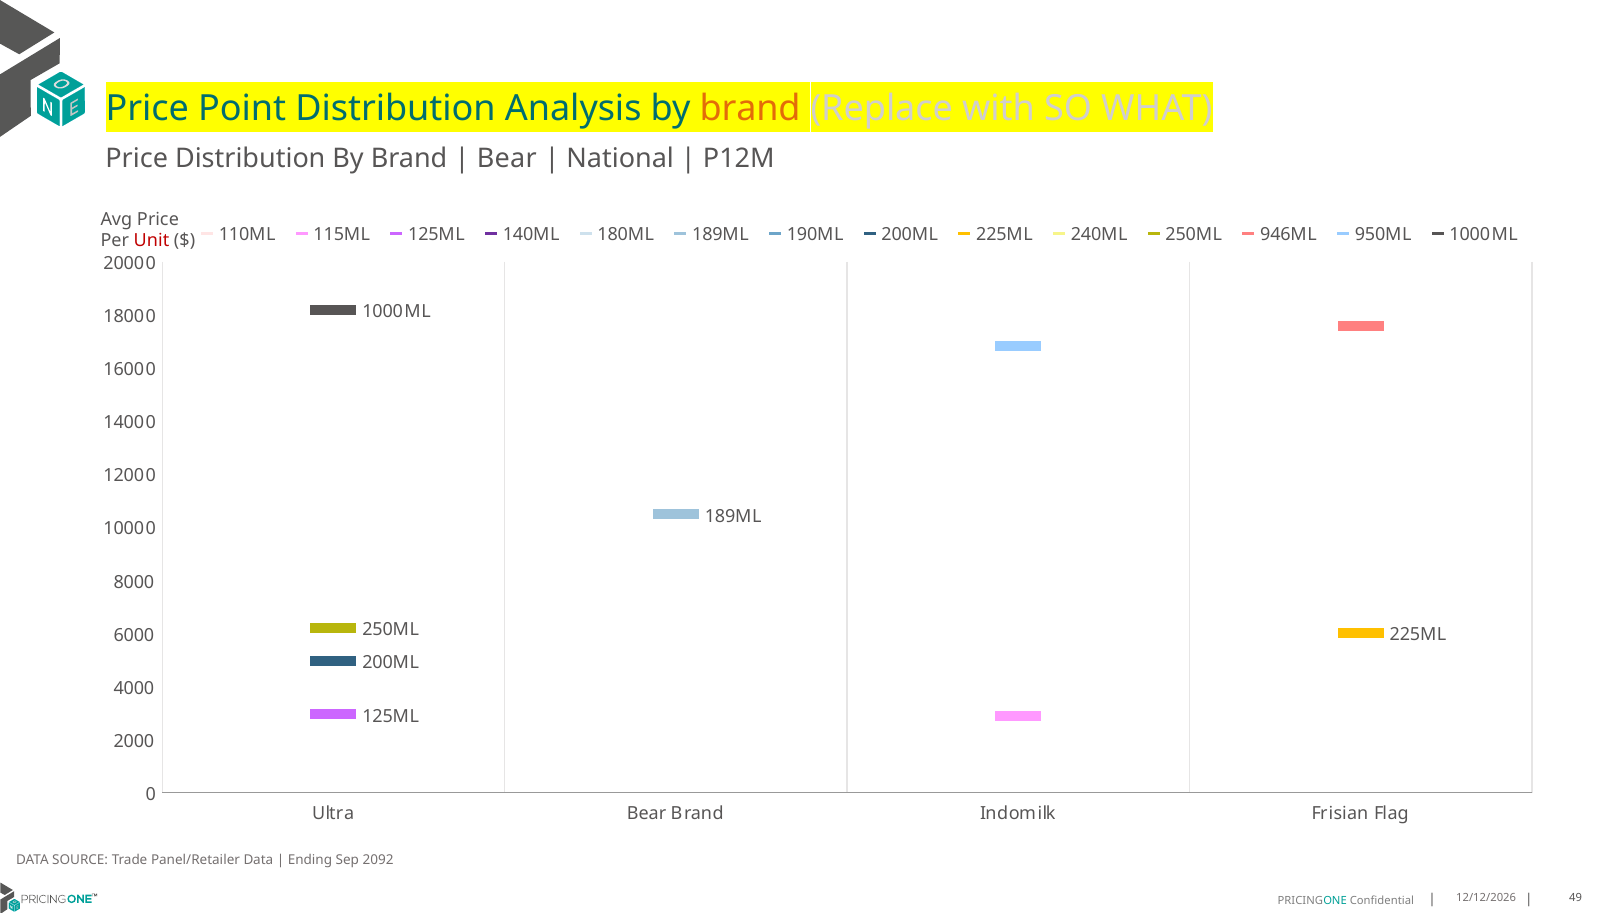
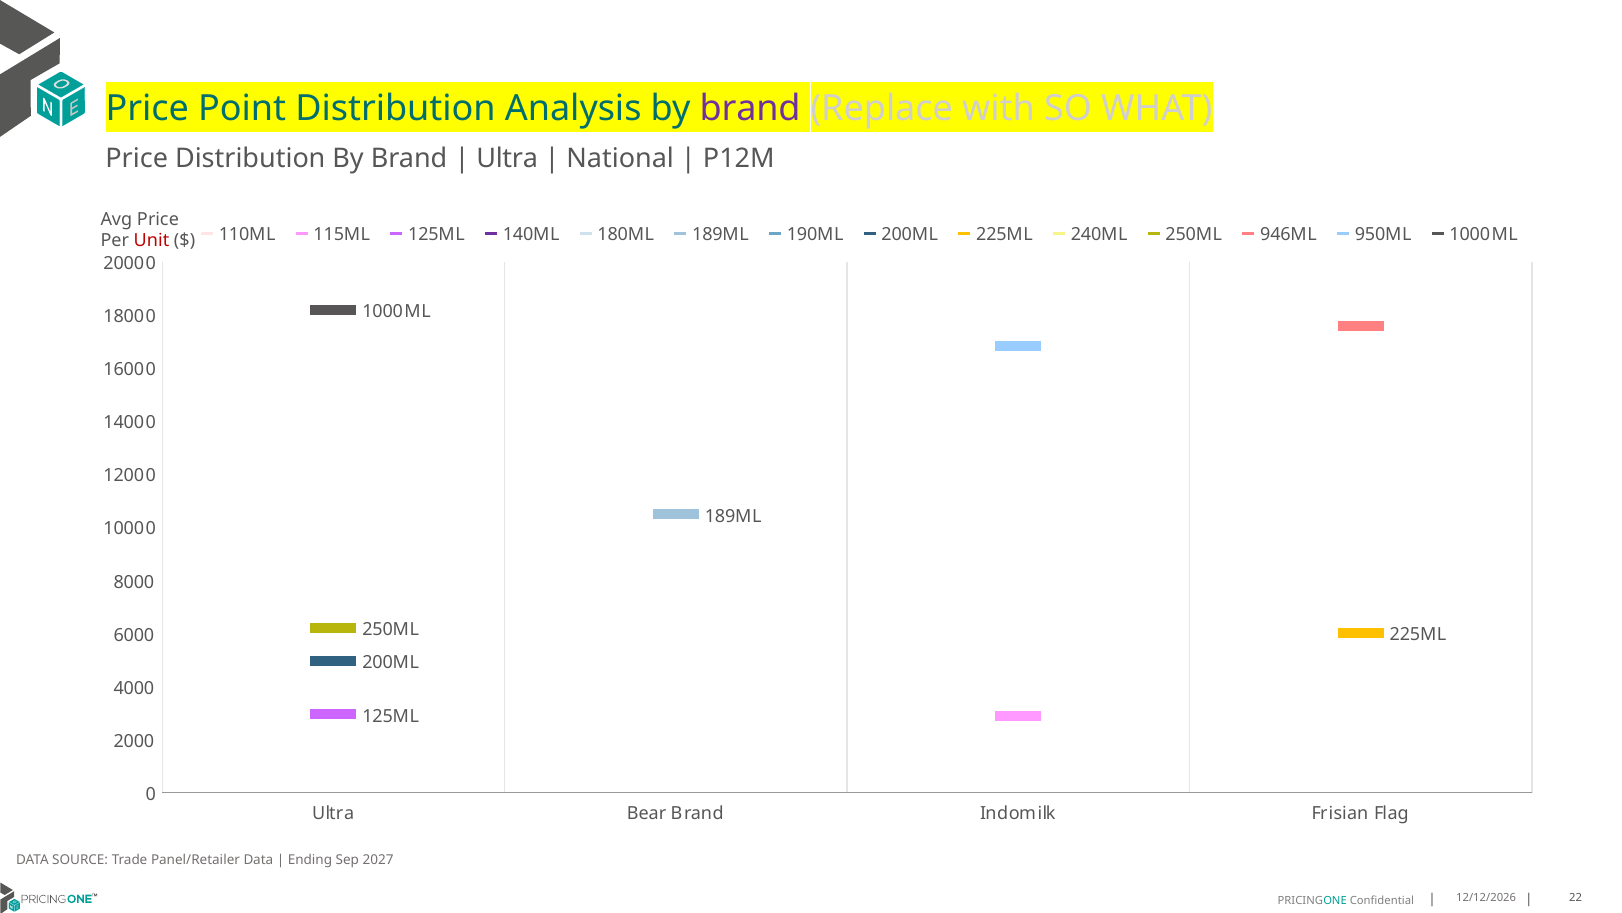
brand colour: orange -> purple (750, 109)
Bear: Bear -> Ultra (507, 158)
2092: 2092 -> 2027 (378, 859)
49: 49 -> 22 (1576, 897)
